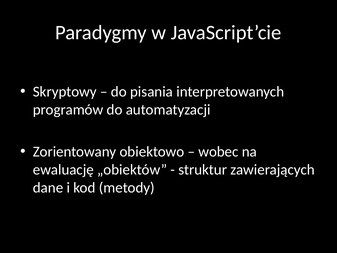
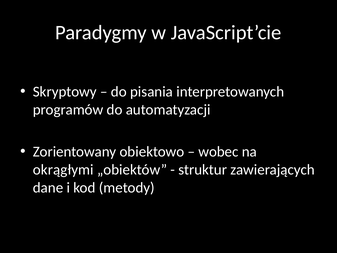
ewaluację: ewaluację -> okrągłymi (63, 170)
